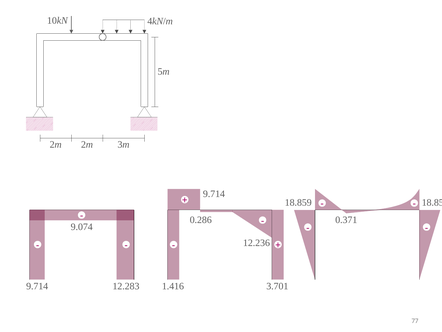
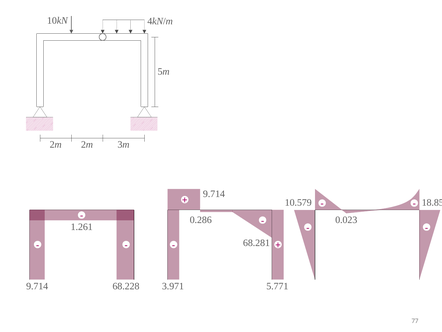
18.859: 18.859 -> 10.579 (298, 202)
0.371: 0.371 -> 0.023 (346, 220)
9.074: 9.074 -> 1.261 (82, 227)
12.236: 12.236 -> 68.281 (256, 242)
12.283: 12.283 -> 68.228 (126, 286)
1.416: 1.416 -> 3.971 (173, 286)
3.701: 3.701 -> 5.771 (277, 286)
